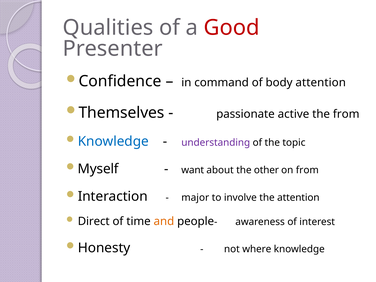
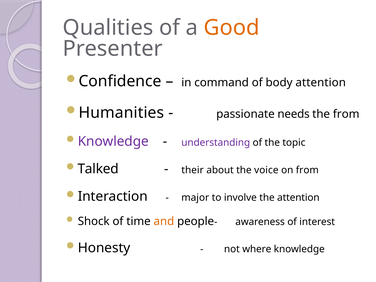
Good colour: red -> orange (232, 28)
Themselves: Themselves -> Humanities (121, 113)
active: active -> needs (294, 114)
Knowledge colour: blue -> purple (113, 141)
Myself: Myself -> Talked (98, 169)
want: want -> their (193, 170)
other: other -> voice (266, 170)
Direct: Direct -> Shock (94, 221)
